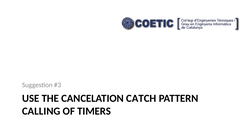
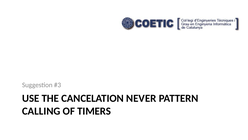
CATCH: CATCH -> NEVER (141, 98)
